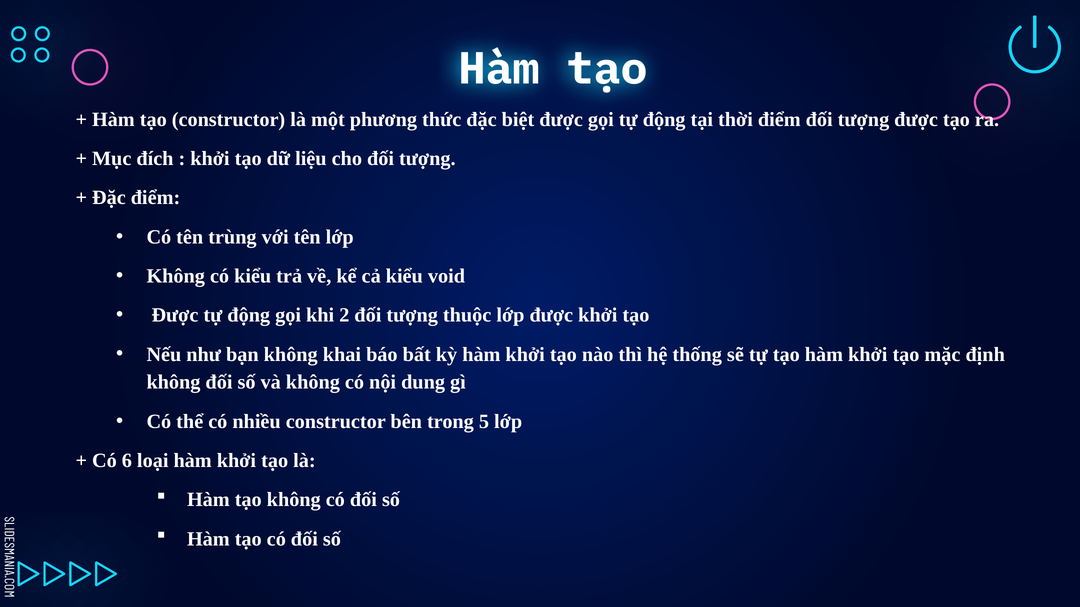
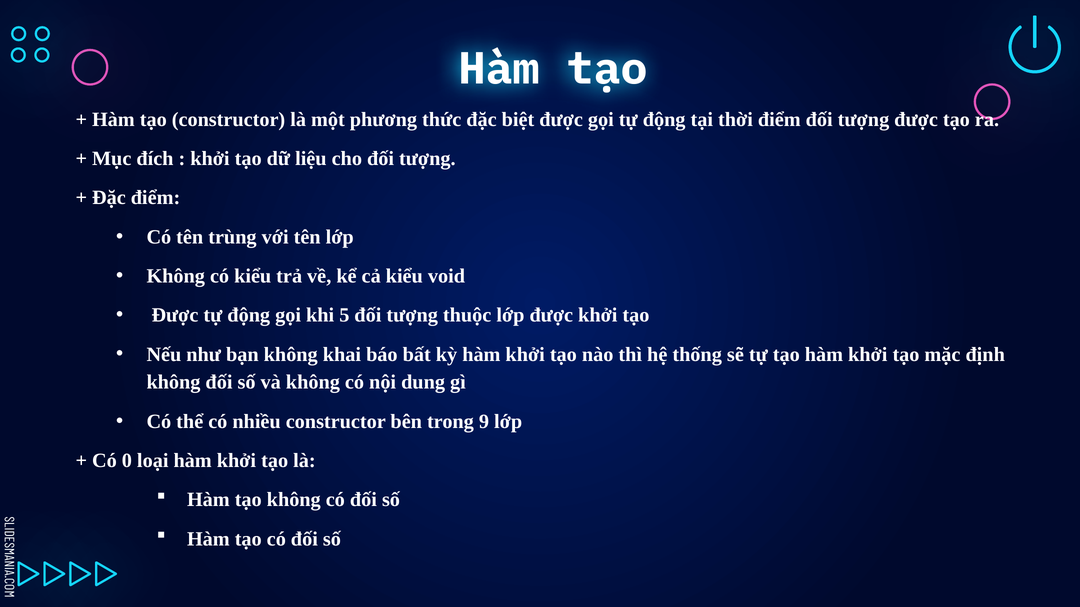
2: 2 -> 5 (344, 315)
5: 5 -> 9 (484, 422)
6: 6 -> 0 (127, 461)
